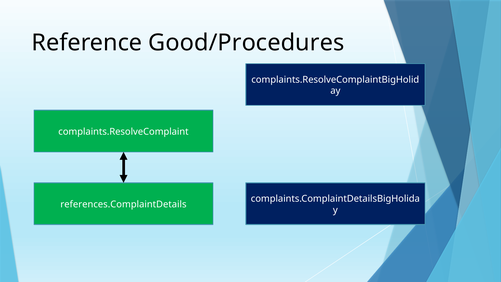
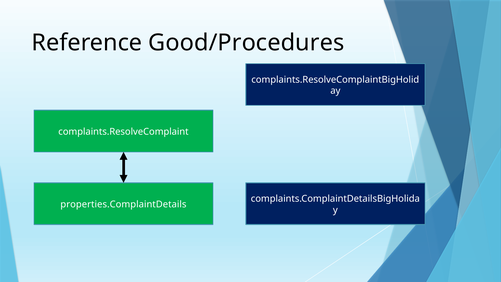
references.ComplaintDetails: references.ComplaintDetails -> properties.ComplaintDetails (123, 204)
